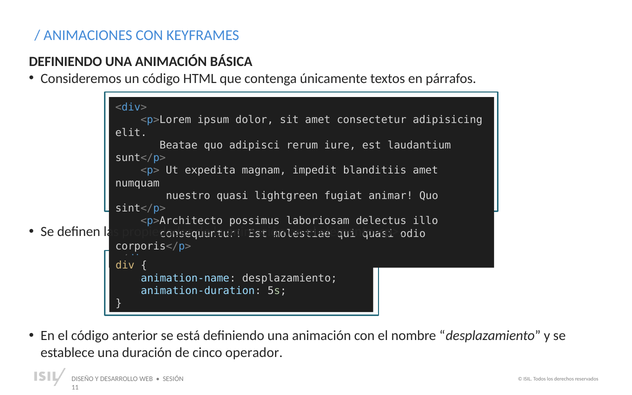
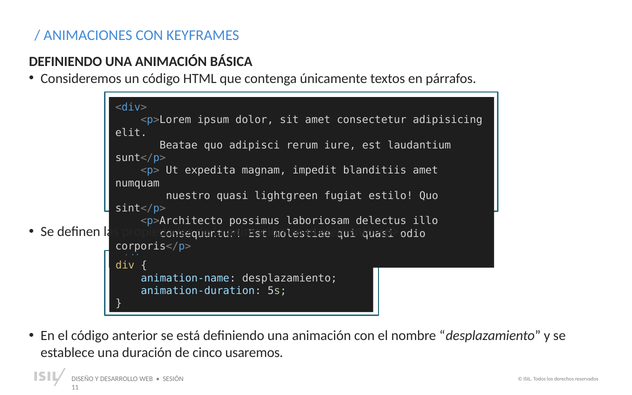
animar: animar -> estilo (391, 196)
operador: operador -> usaremos (254, 353)
